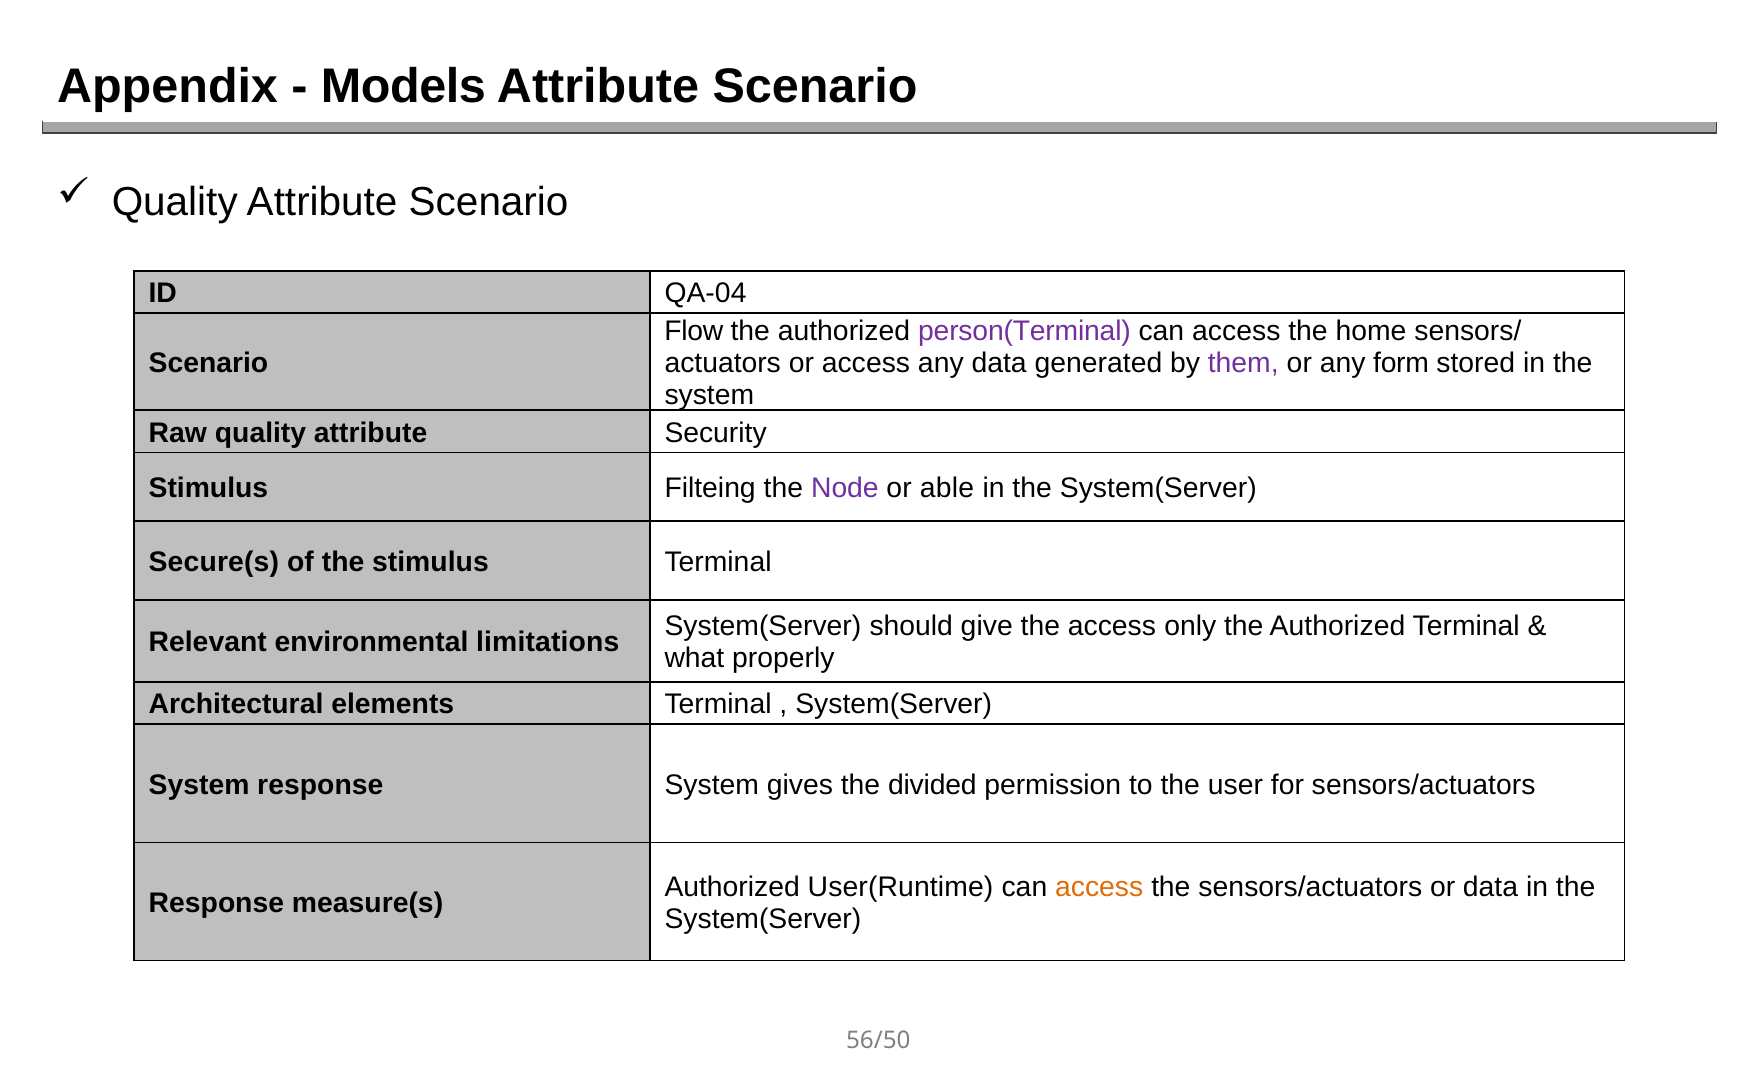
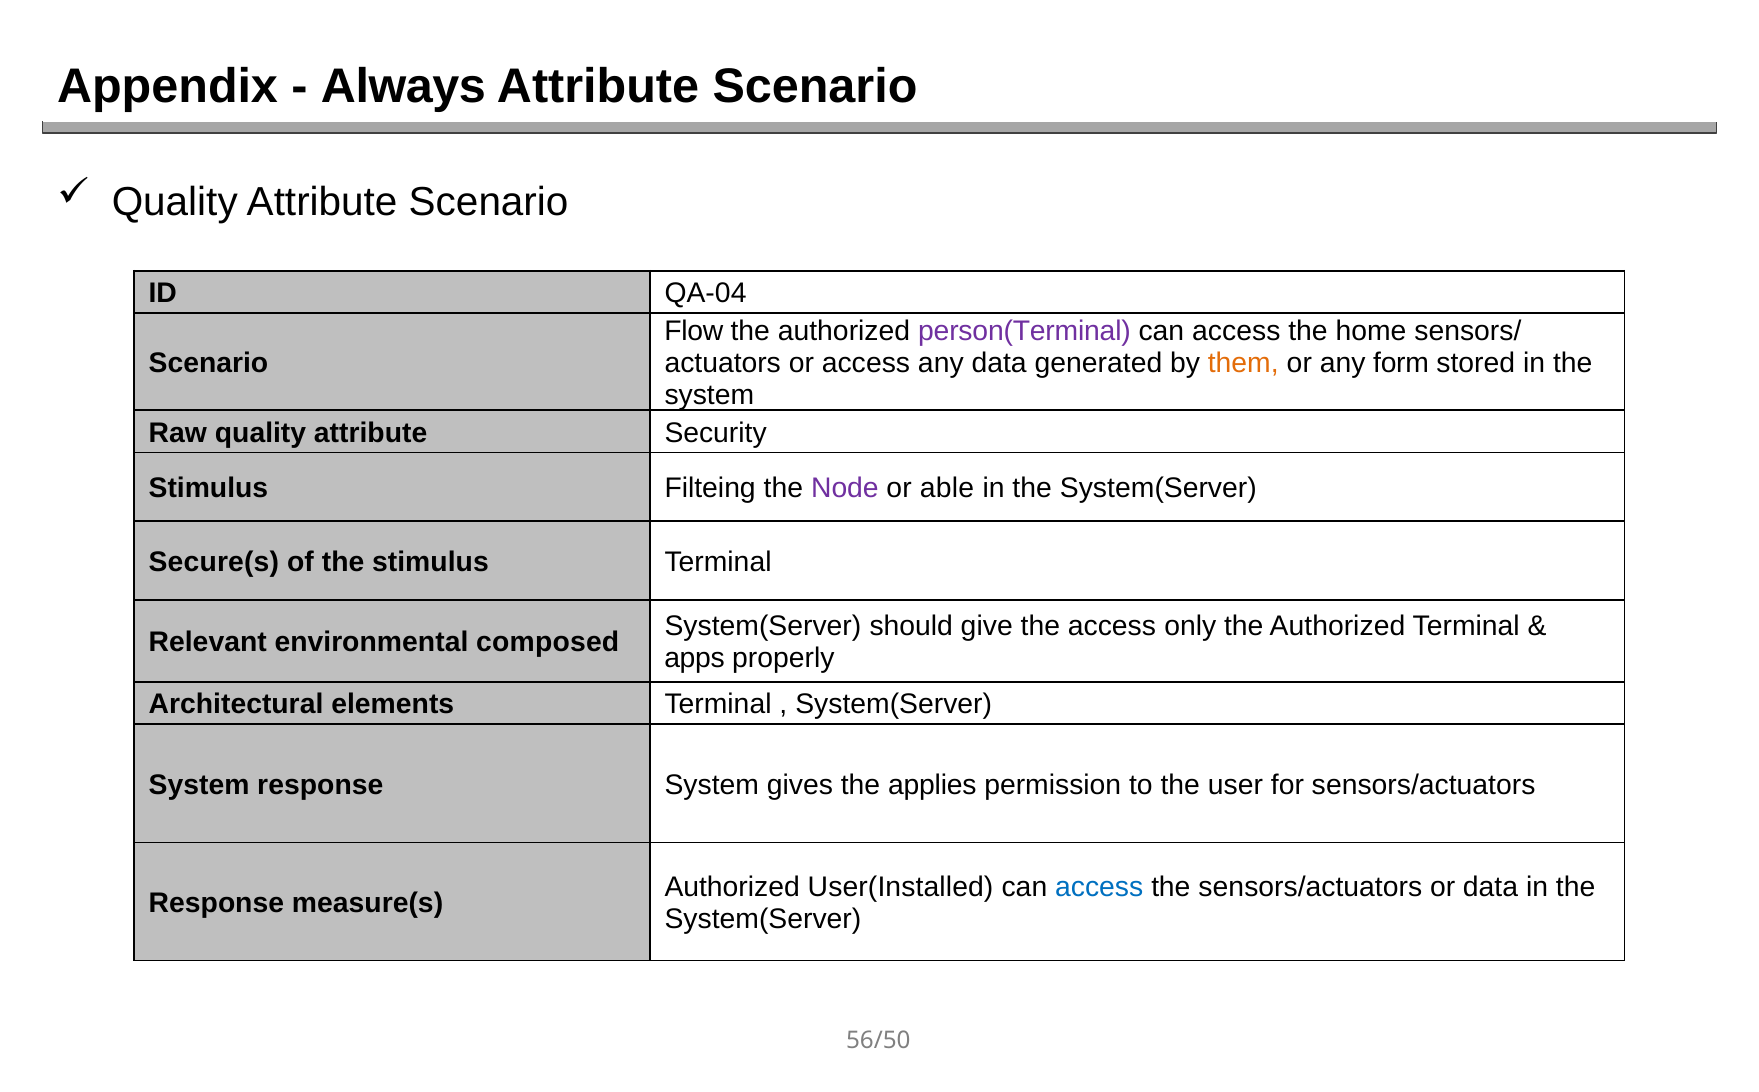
Models: Models -> Always (403, 86)
them colour: purple -> orange (1243, 363)
limitations: limitations -> composed (548, 642)
what: what -> apps (695, 658)
divided: divided -> applies (932, 785)
User(Runtime: User(Runtime -> User(Installed (901, 887)
access colour: orange -> blue (1099, 887)
